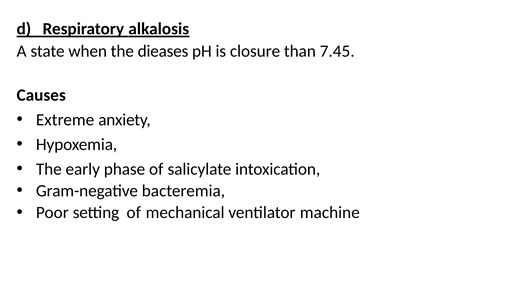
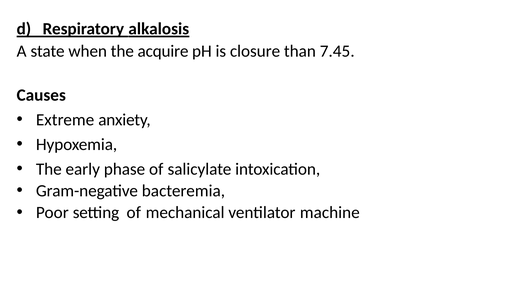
dieases: dieases -> acquire (163, 51)
